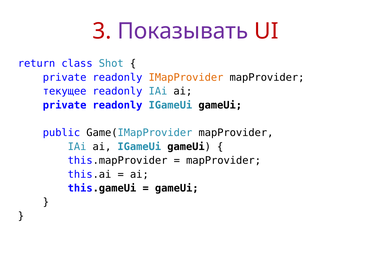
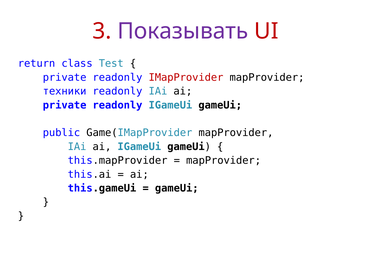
Shot: Shot -> Test (111, 64)
IMapProvider colour: orange -> red (186, 77)
текущее: текущее -> техники (65, 91)
